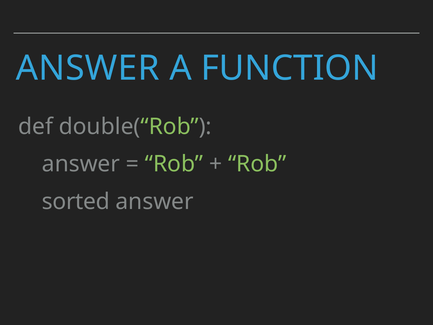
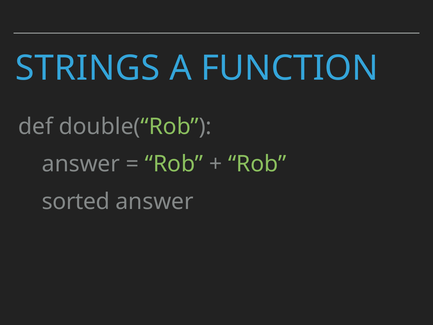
ANSWER: ANSWER -> STRINGS (88, 68)
